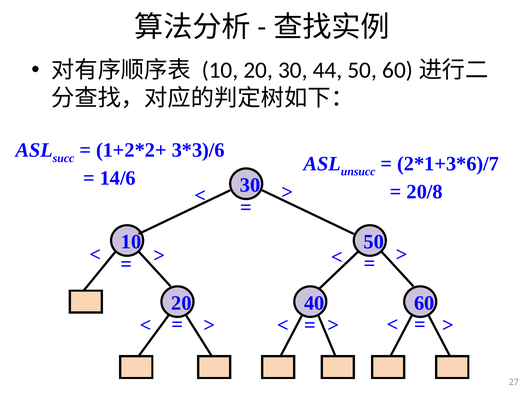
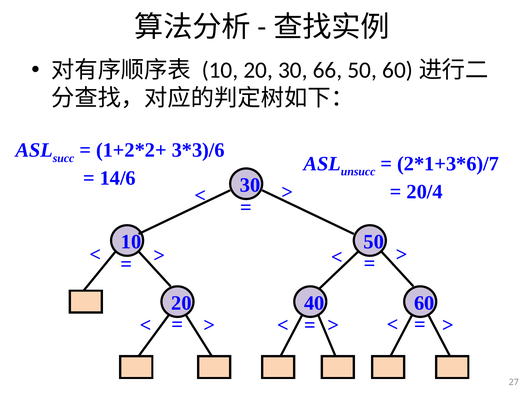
44: 44 -> 66 (328, 70)
20/8: 20/8 -> 20/4 (425, 192)
